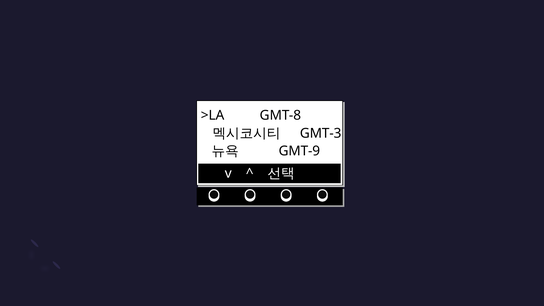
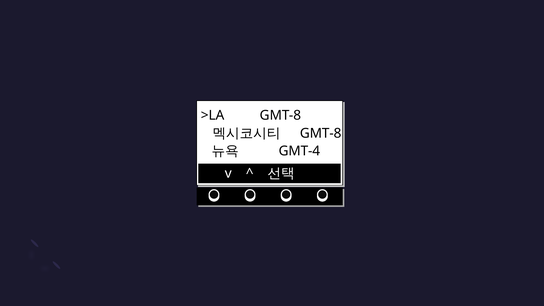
GMT-3: GMT-3 -> GMT-8 (321, 133)
GMT-9: GMT-9 -> GMT-4 (299, 151)
